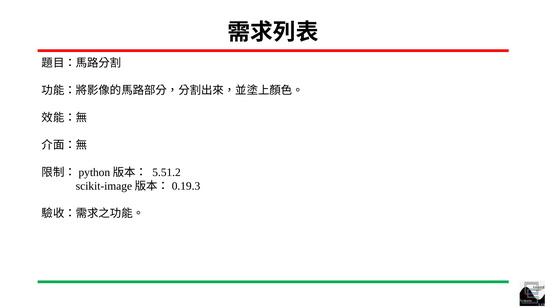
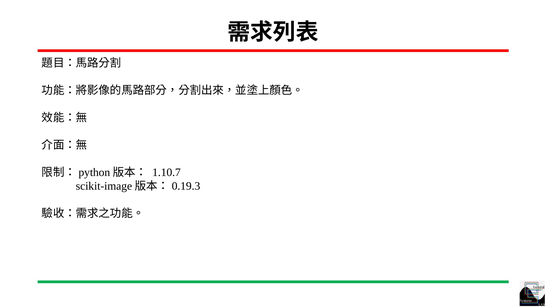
5.51.2: 5.51.2 -> 1.10.7 (167, 173)
